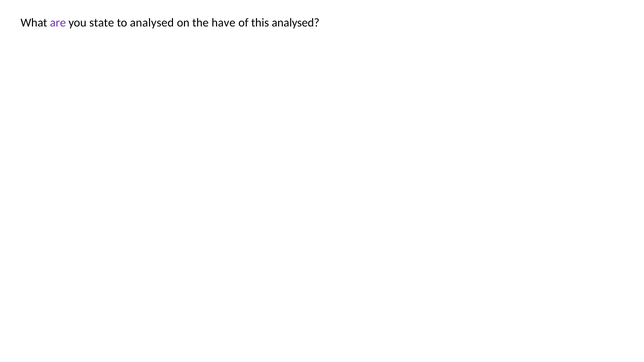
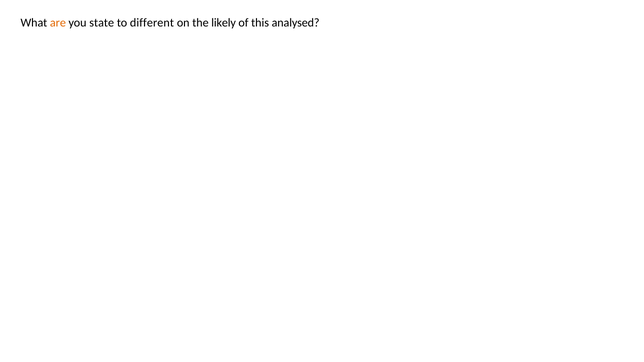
are colour: purple -> orange (58, 23)
to analysed: analysed -> different (152, 23)
have: have -> likely (224, 23)
